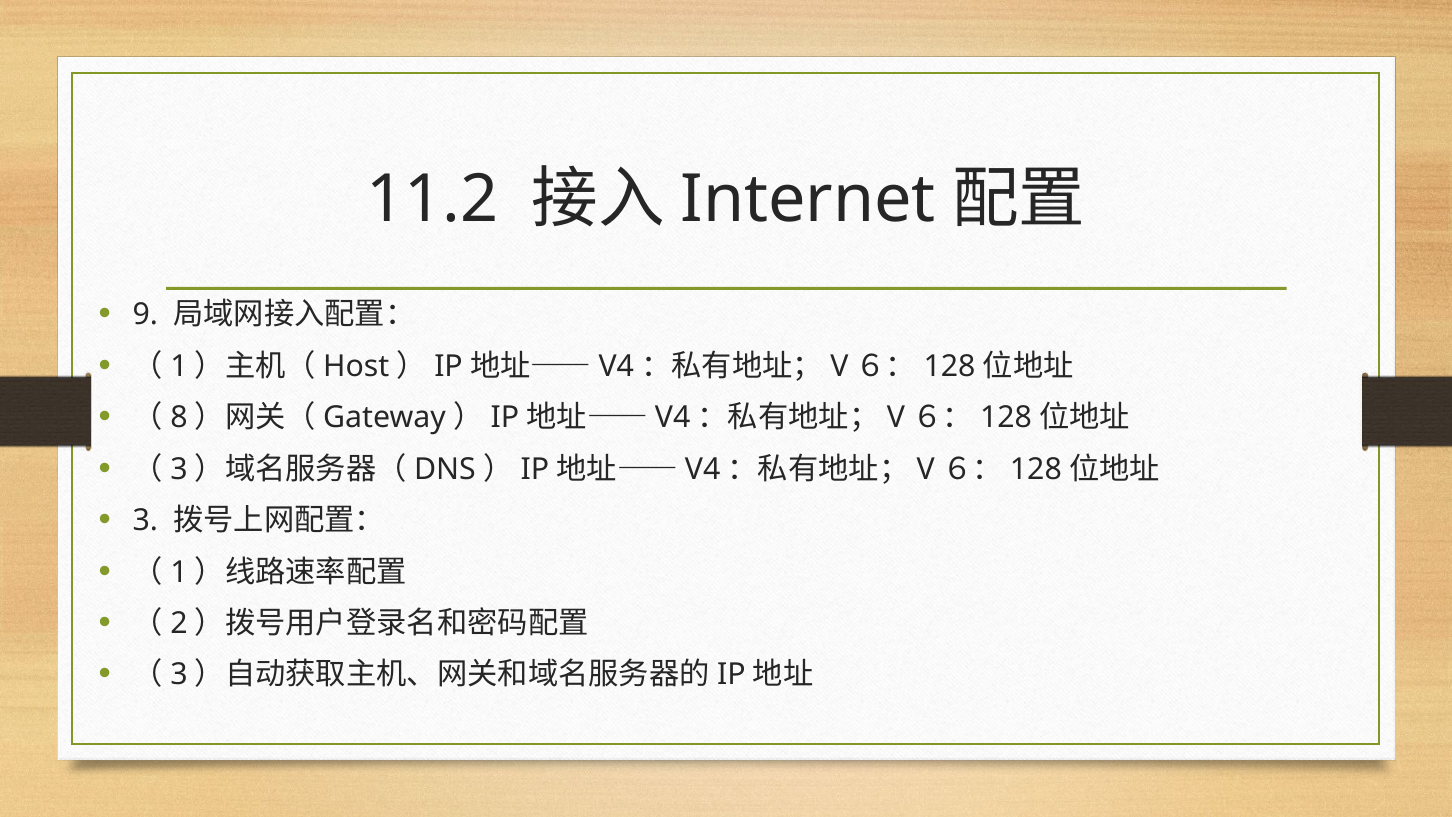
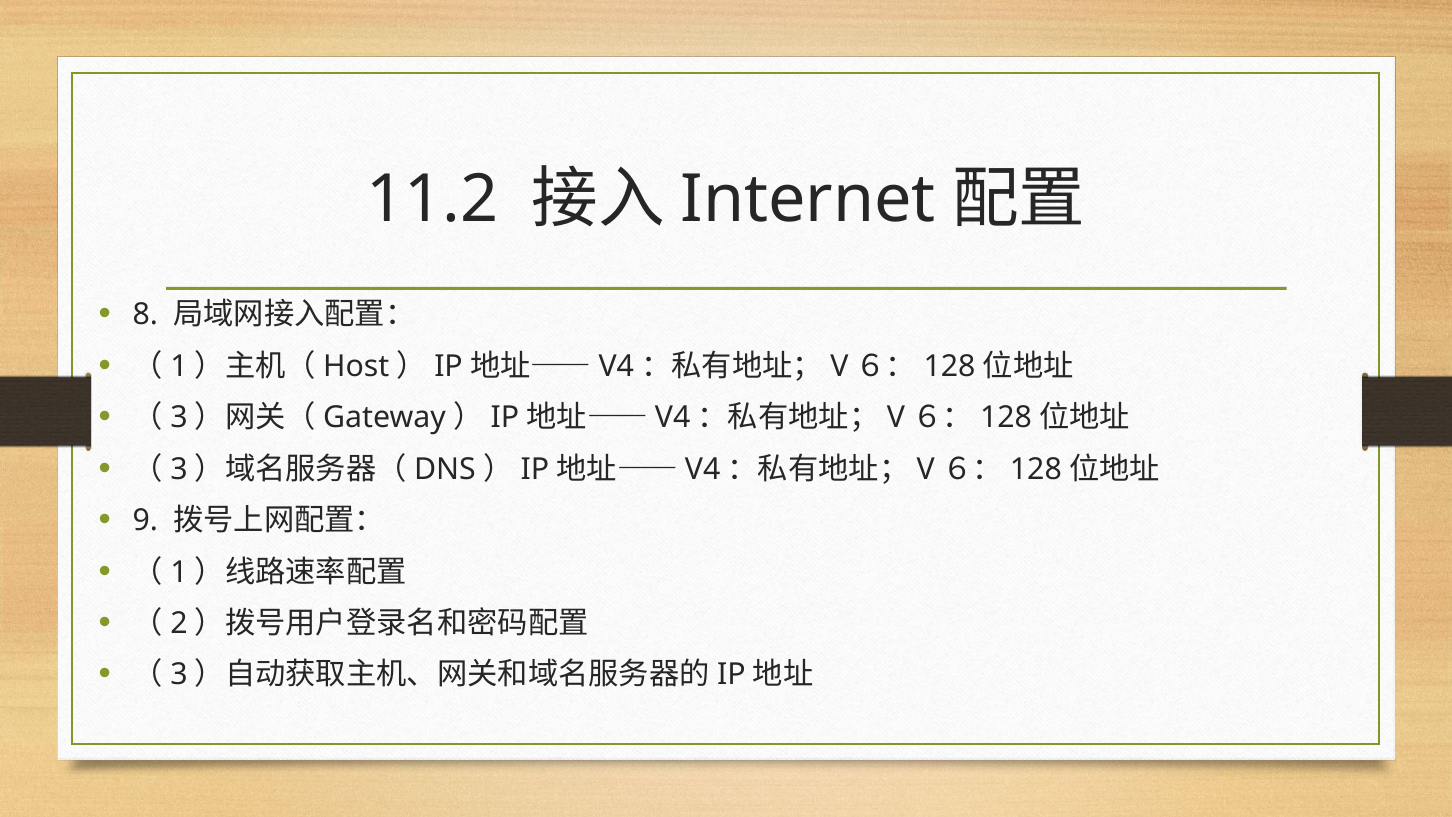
9: 9 -> 8 (145, 315)
8: 8 -> 3 (179, 418)
3: 3 -> 9 (145, 520)
